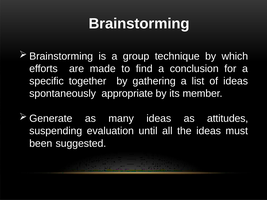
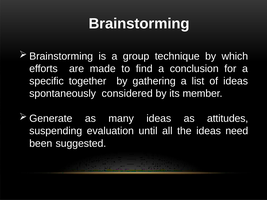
appropriate: appropriate -> considered (127, 94)
must: must -> need (237, 131)
